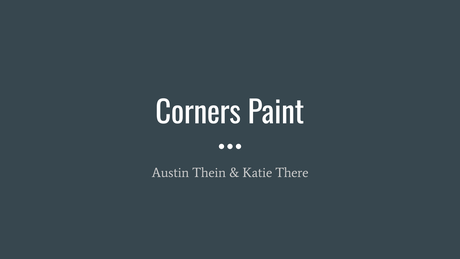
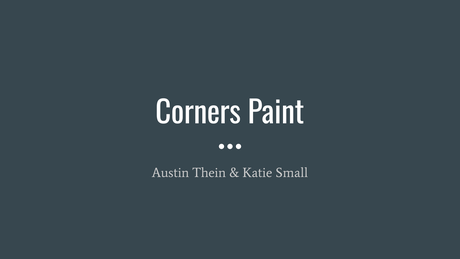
There: There -> Small (292, 173)
